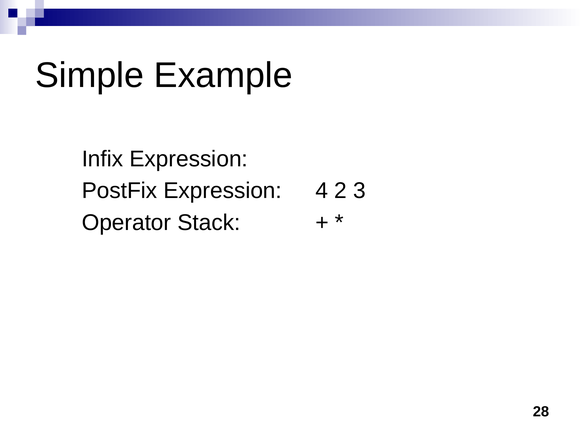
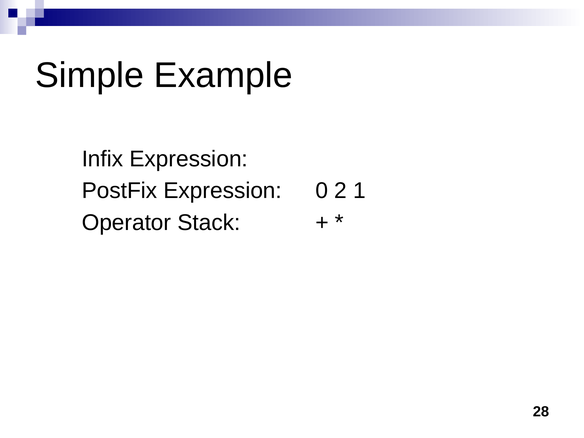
4: 4 -> 0 (322, 191)
3: 3 -> 1 (359, 191)
